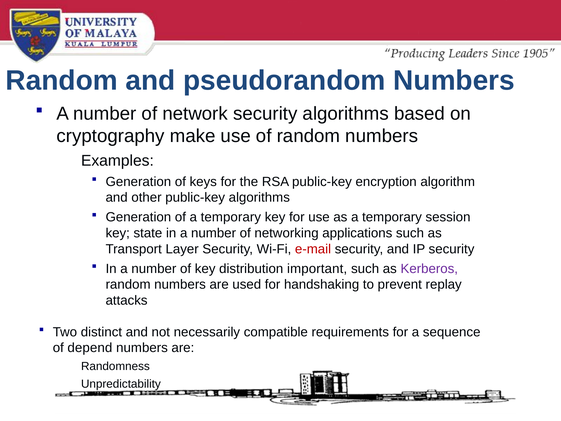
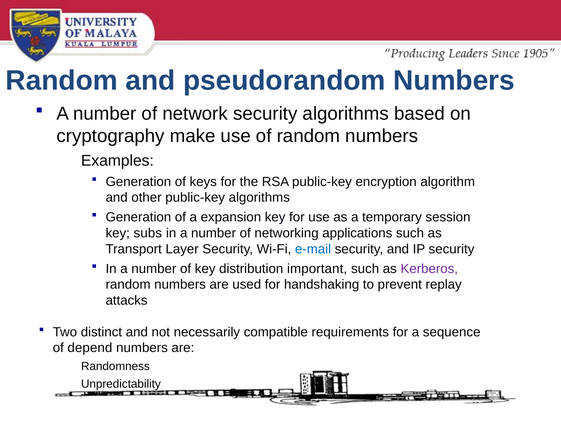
of a temporary: temporary -> expansion (231, 217)
state: state -> subs (148, 233)
e-mail colour: red -> blue (313, 249)
